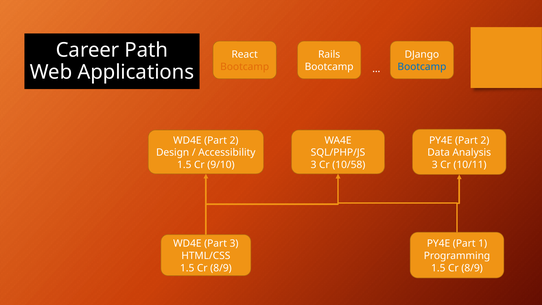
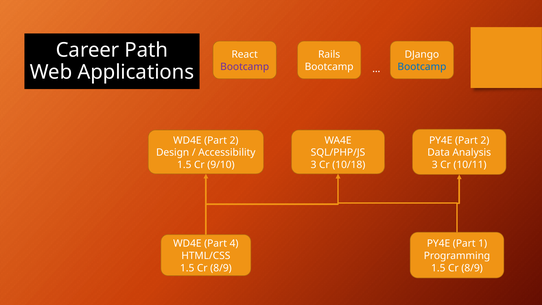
Bootcamp colour: orange -> purple (245, 67)
10/58: 10/58 -> 10/18 (349, 165)
Part 3: 3 -> 4 (234, 244)
